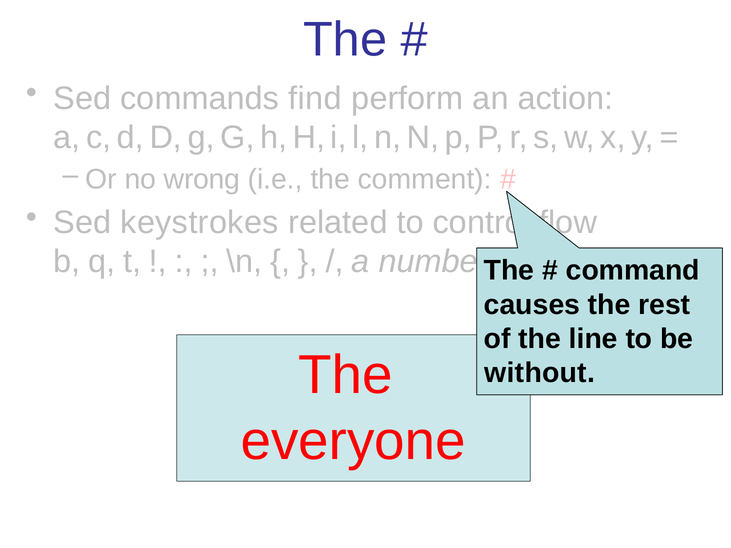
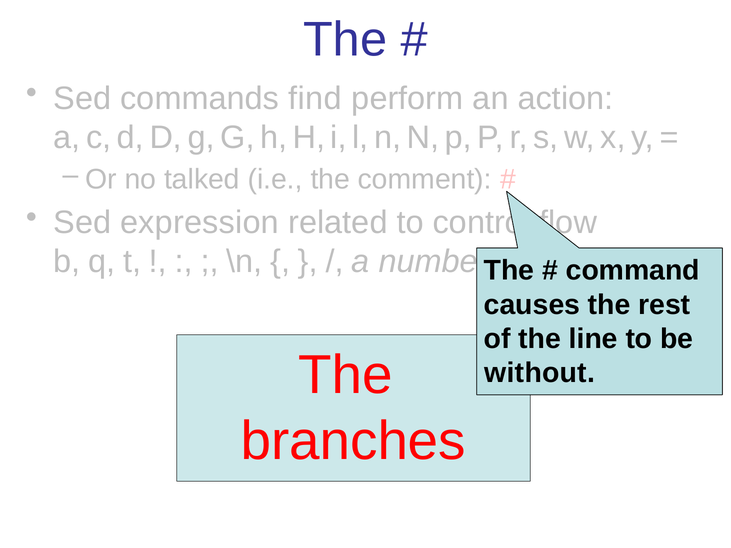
wrong: wrong -> talked (202, 179)
keystrokes: keystrokes -> expression (200, 223)
everyone: everyone -> branches (353, 441)
